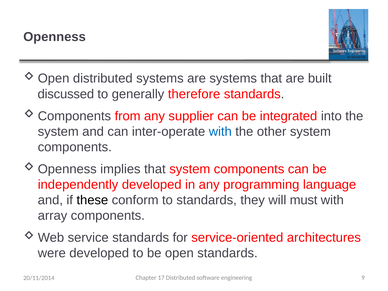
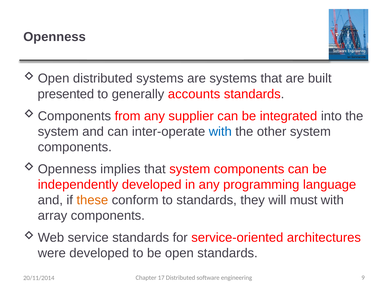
discussed: discussed -> presented (66, 94)
therefore: therefore -> accounts (194, 94)
these colour: black -> orange (92, 200)
